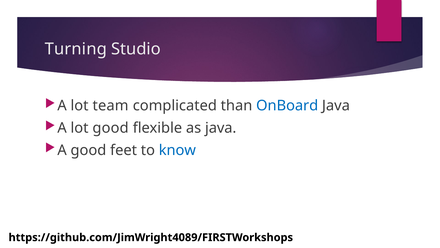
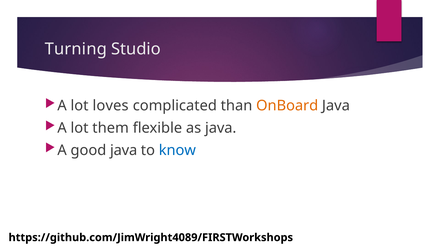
team: team -> loves (111, 105)
OnBoard colour: blue -> orange (287, 105)
lot good: good -> them (111, 128)
good feet: feet -> java (124, 150)
